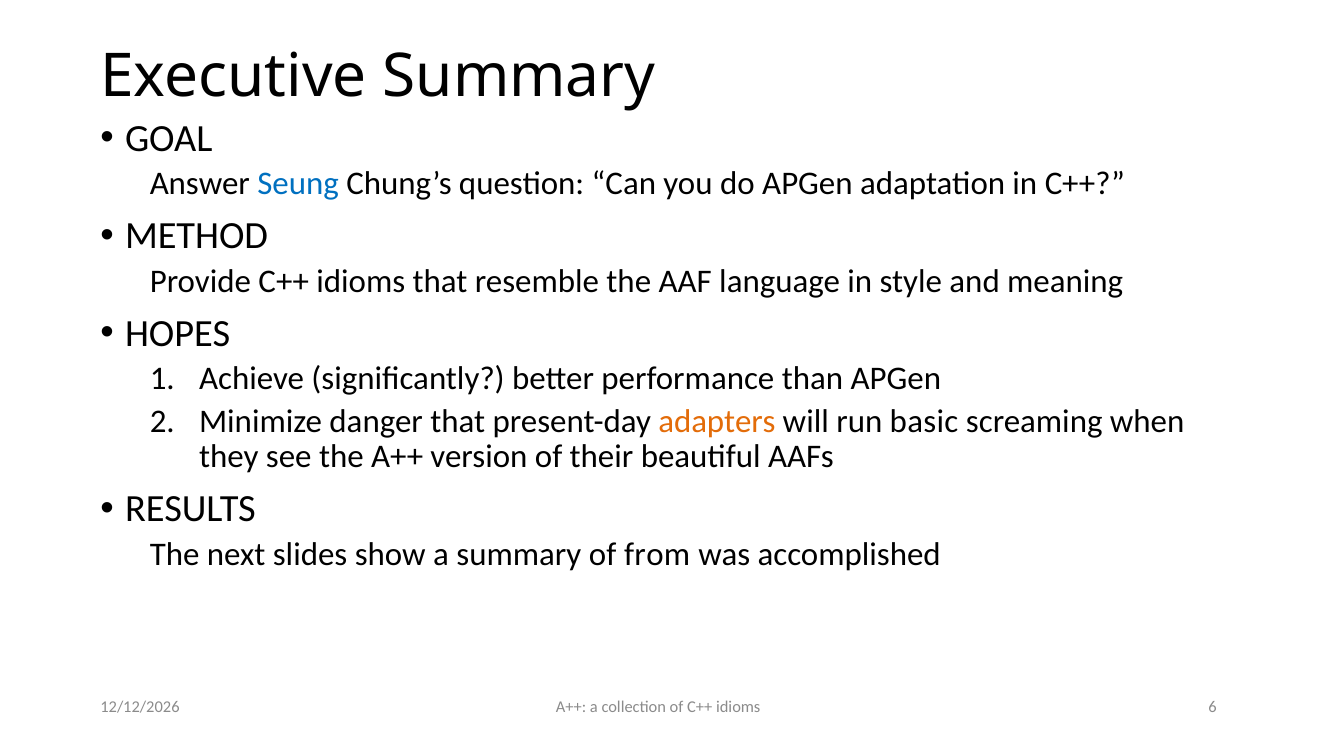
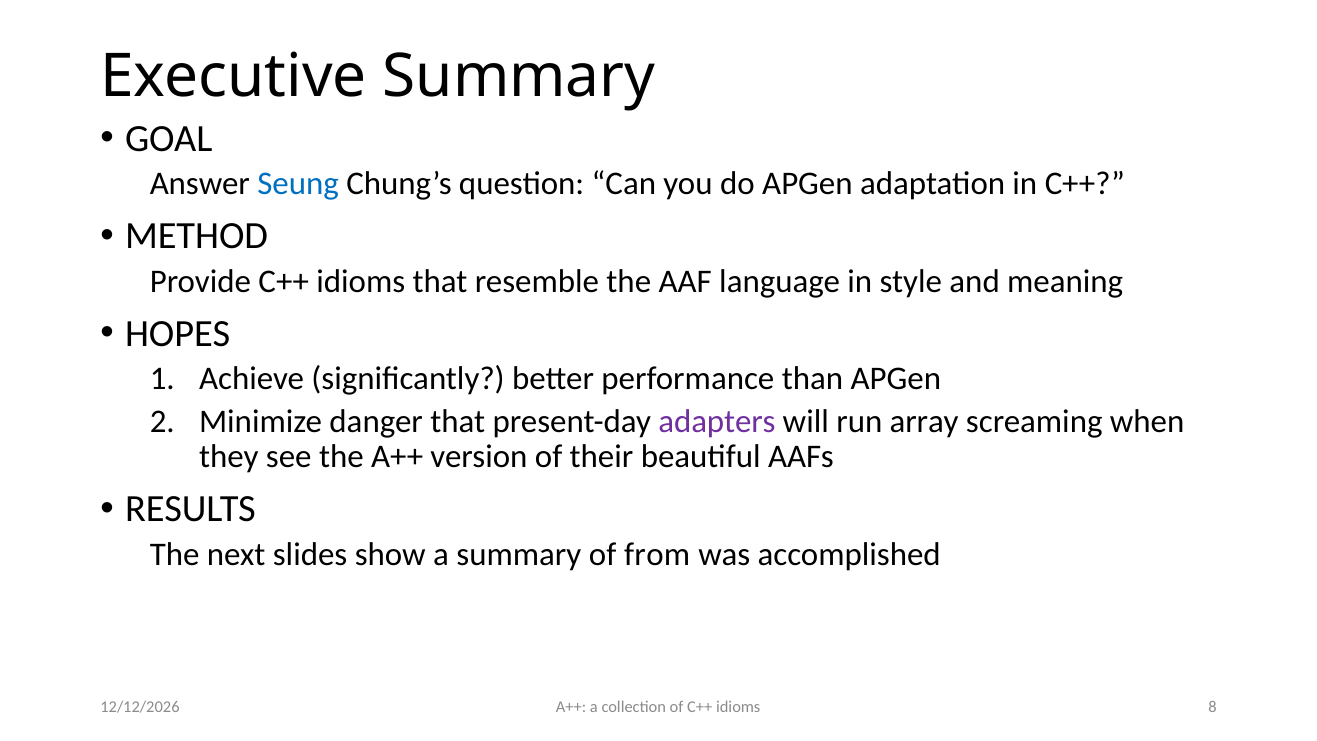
adapters colour: orange -> purple (717, 421)
basic: basic -> array (924, 421)
6: 6 -> 8 (1212, 707)
